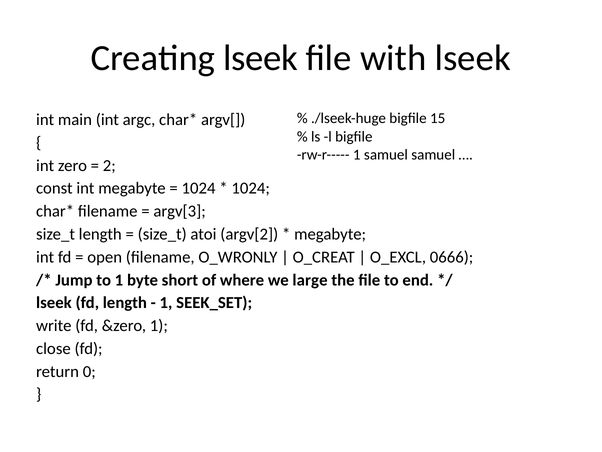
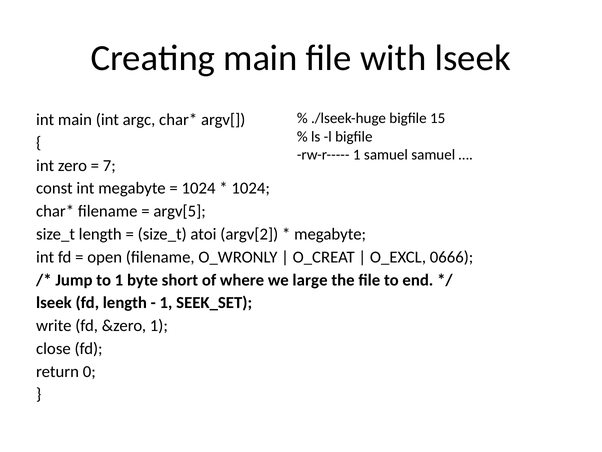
Creating lseek: lseek -> main (260, 58)
2: 2 -> 7 (109, 165)
argv[3: argv[3 -> argv[5 (180, 211)
